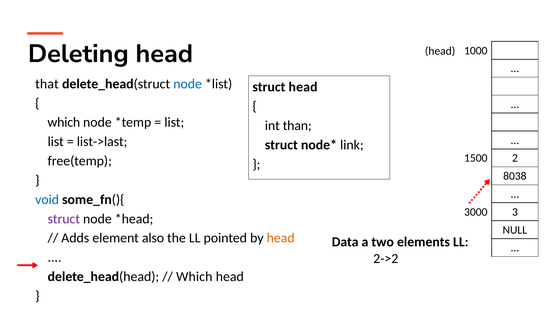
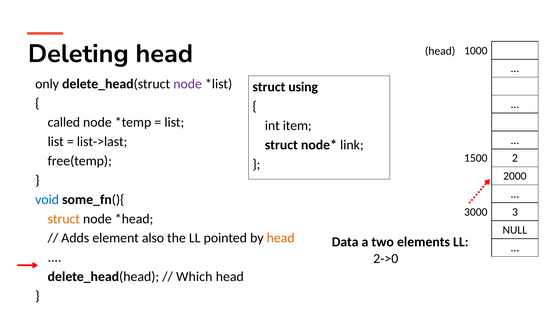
that: that -> only (47, 84)
node colour: blue -> purple (188, 84)
struct head: head -> using (303, 87)
which: which -> called (64, 123)
than: than -> item (297, 126)
8038: 8038 -> 2000 (515, 176)
struct colour: purple -> orange (64, 219)
2->2: 2->2 -> 2->0 (386, 259)
